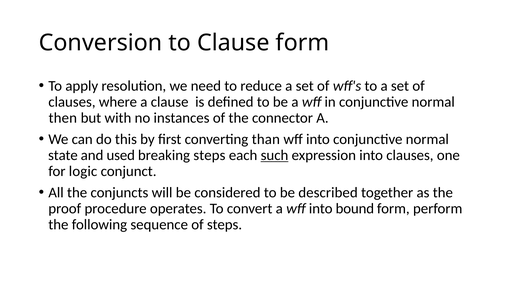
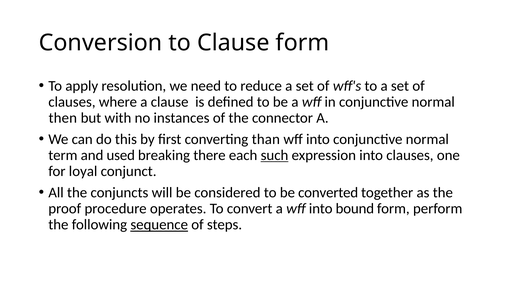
state: state -> term (63, 156)
breaking steps: steps -> there (209, 156)
logic: logic -> loyal (83, 172)
described: described -> converted (328, 193)
sequence underline: none -> present (159, 225)
